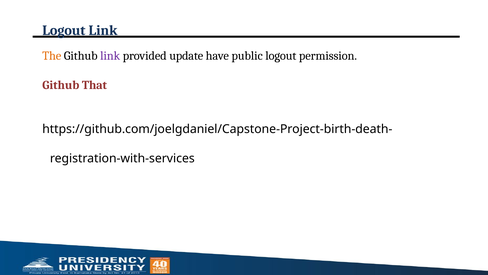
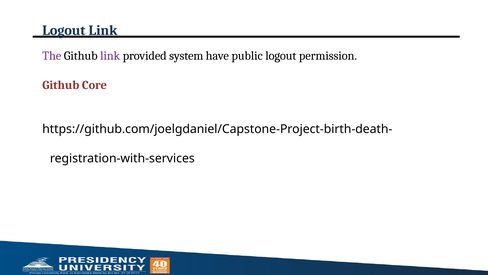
The colour: orange -> purple (52, 56)
update: update -> system (186, 56)
That: That -> Core (94, 85)
